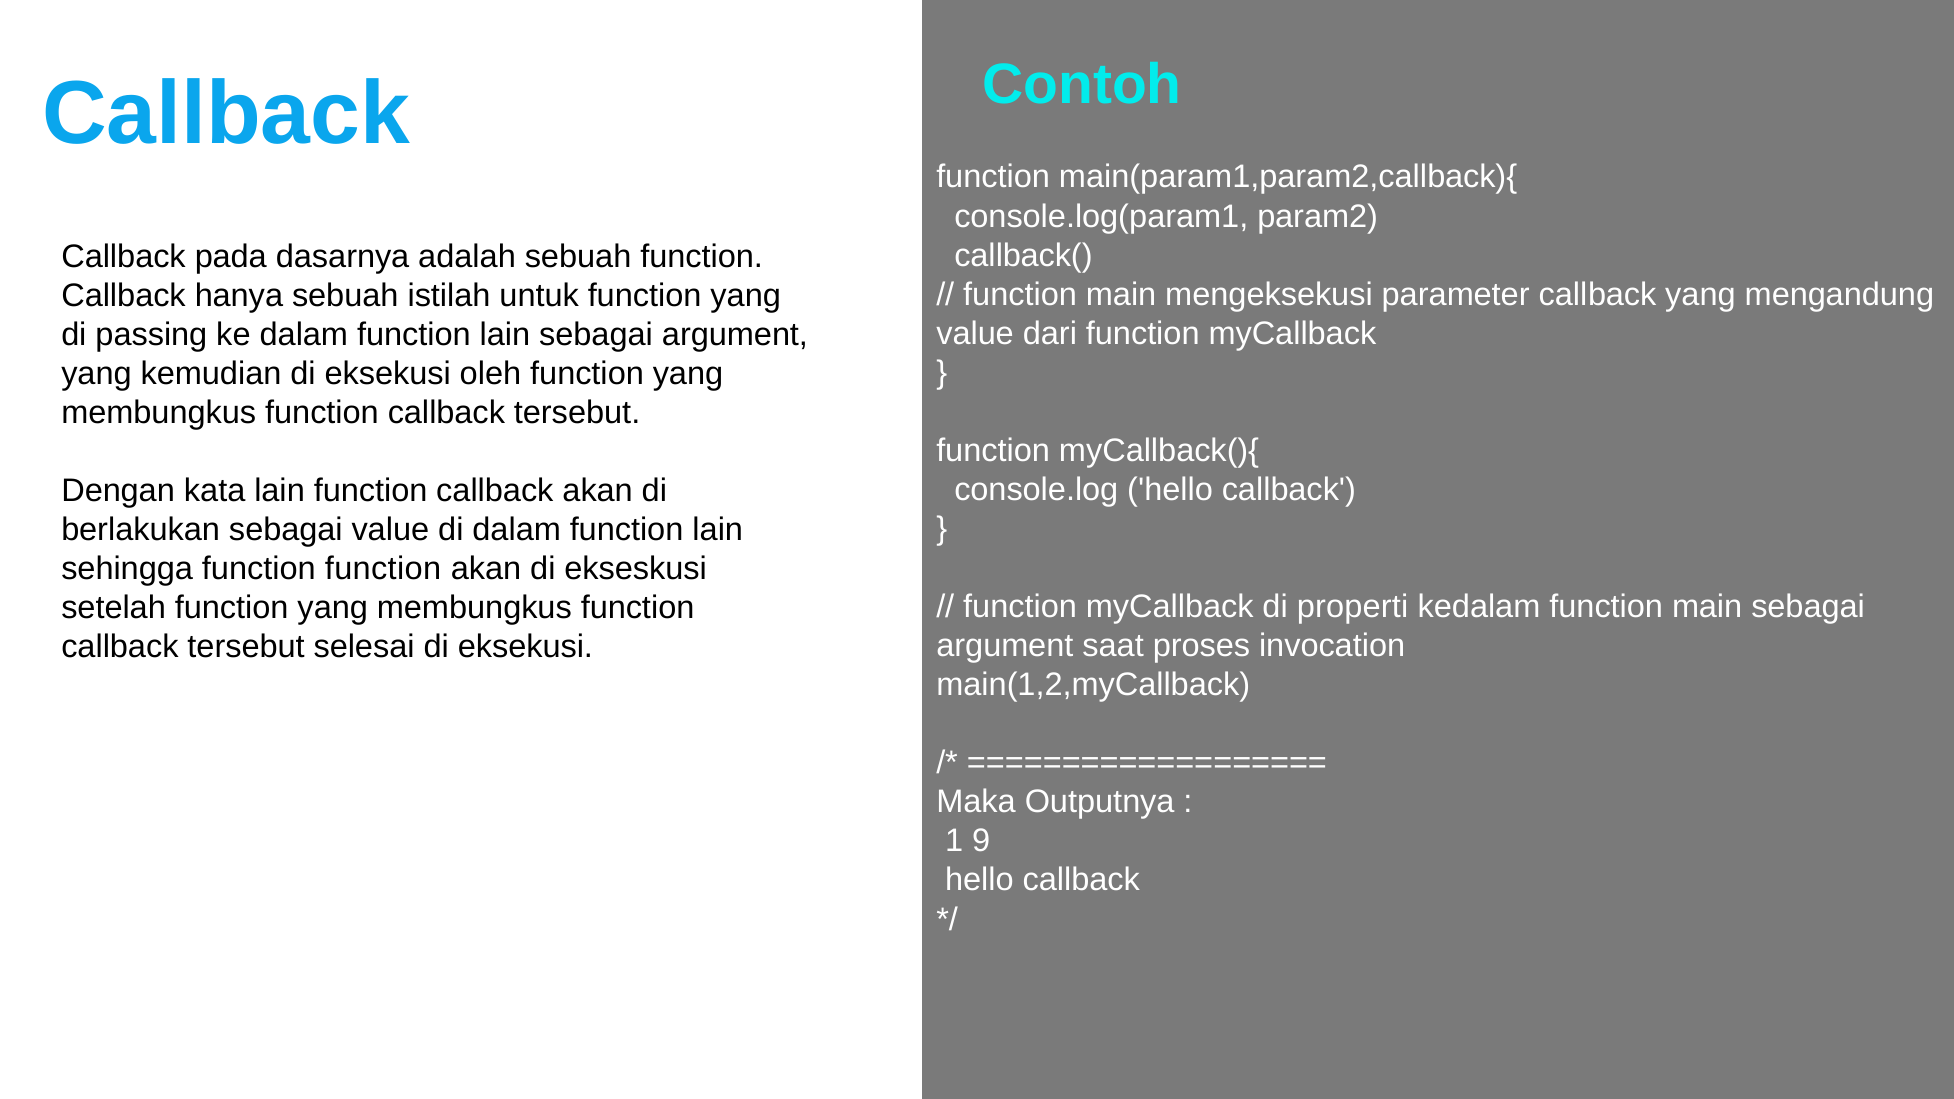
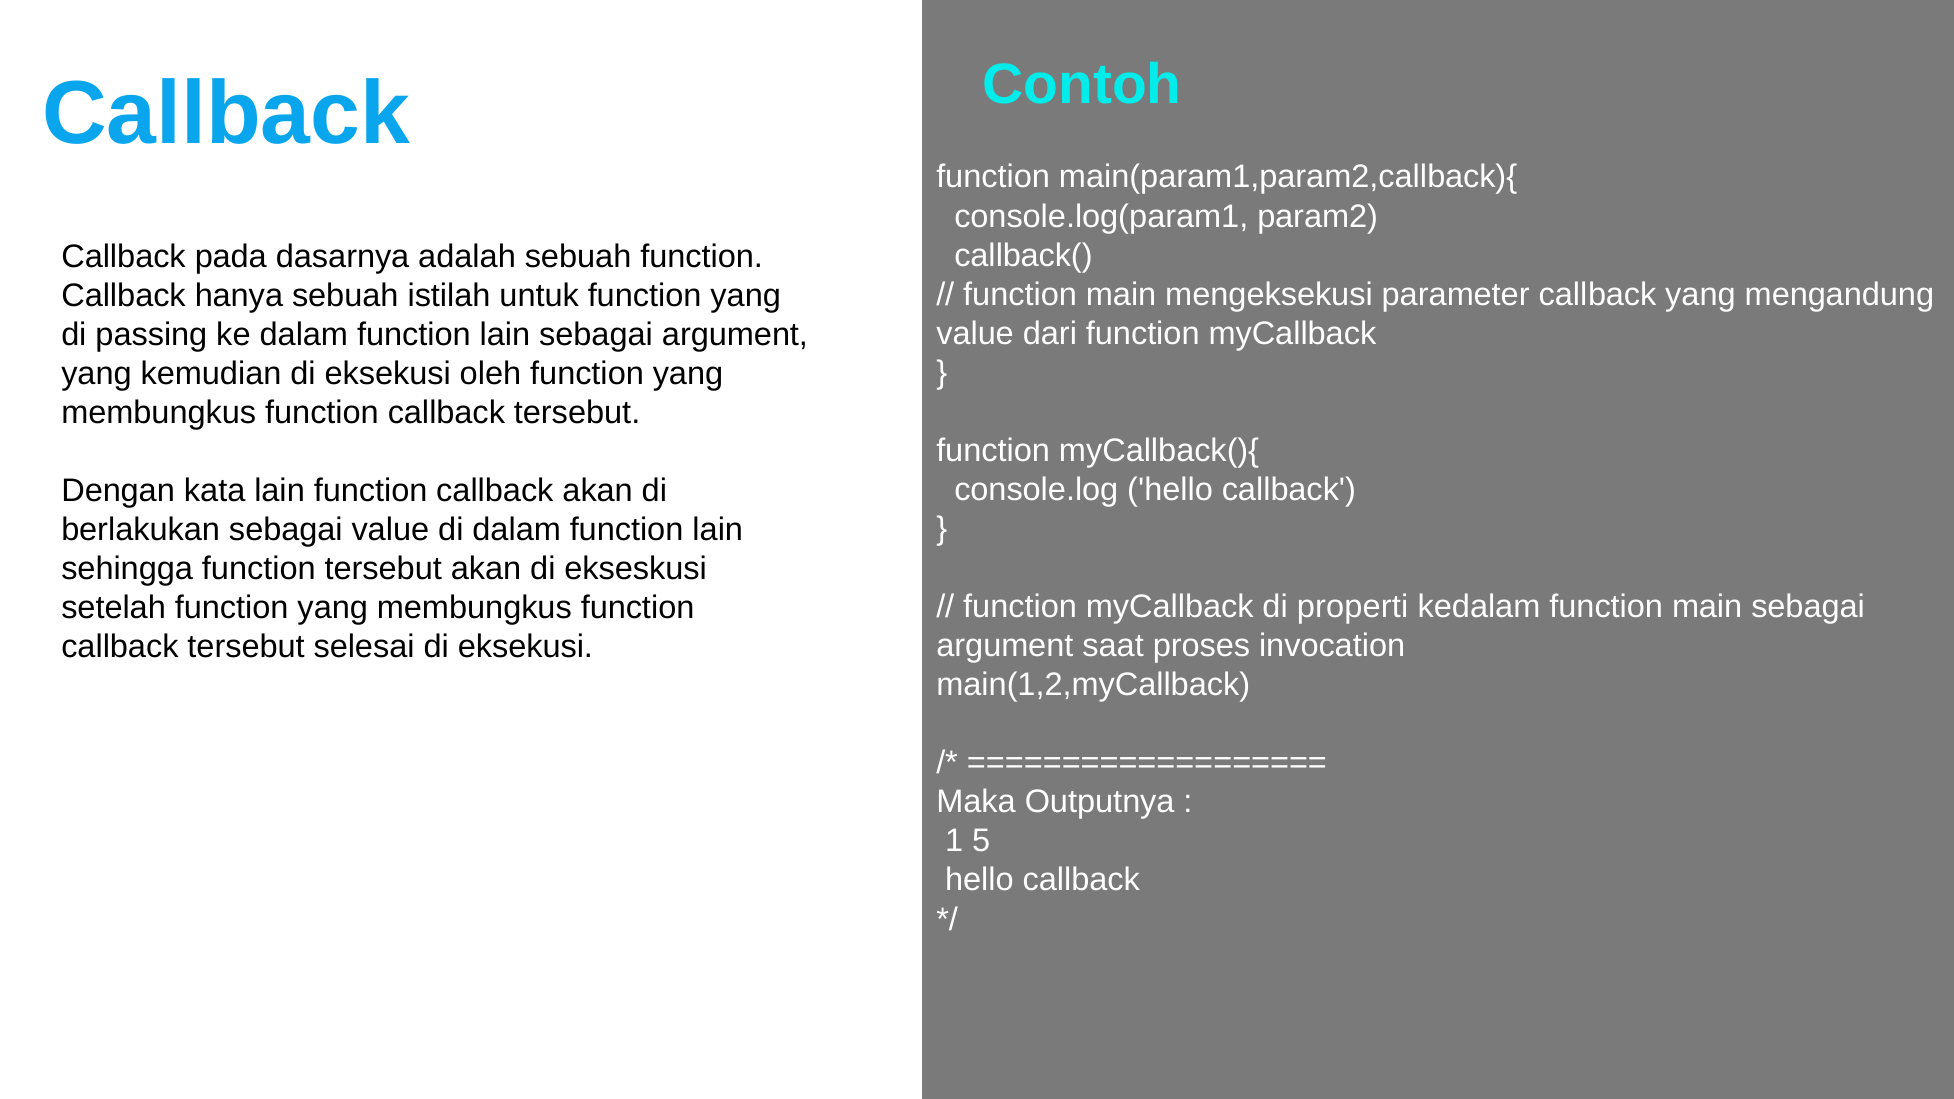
function function: function -> tersebut (383, 569)
9: 9 -> 5 (981, 841)
